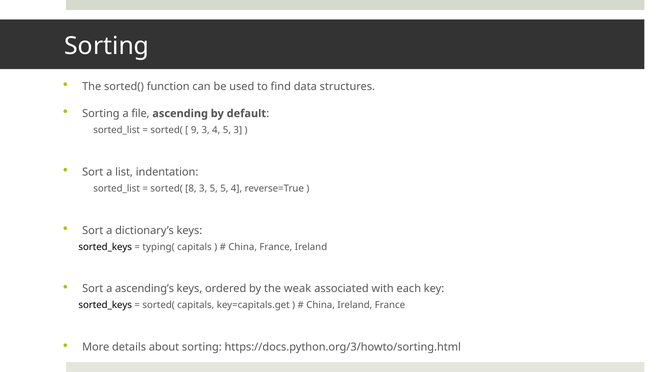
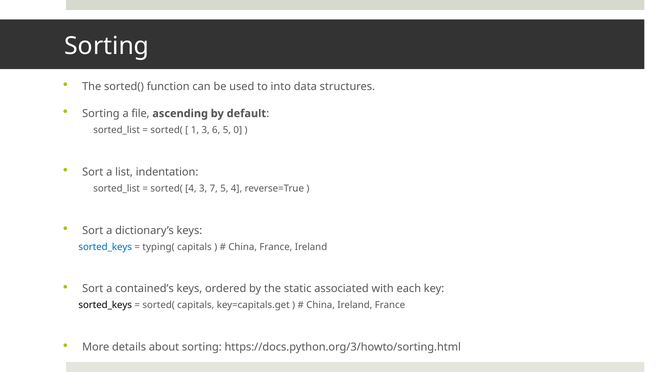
find: find -> into (281, 86)
9: 9 -> 1 (195, 130)
3 4: 4 -> 6 (216, 130)
5 3: 3 -> 0 (238, 130)
sorted( 8: 8 -> 4 (191, 188)
3 5: 5 -> 7 (214, 188)
sorted_keys colour: black -> blue (105, 247)
ascending’s: ascending’s -> contained’s (144, 289)
weak: weak -> static (298, 289)
